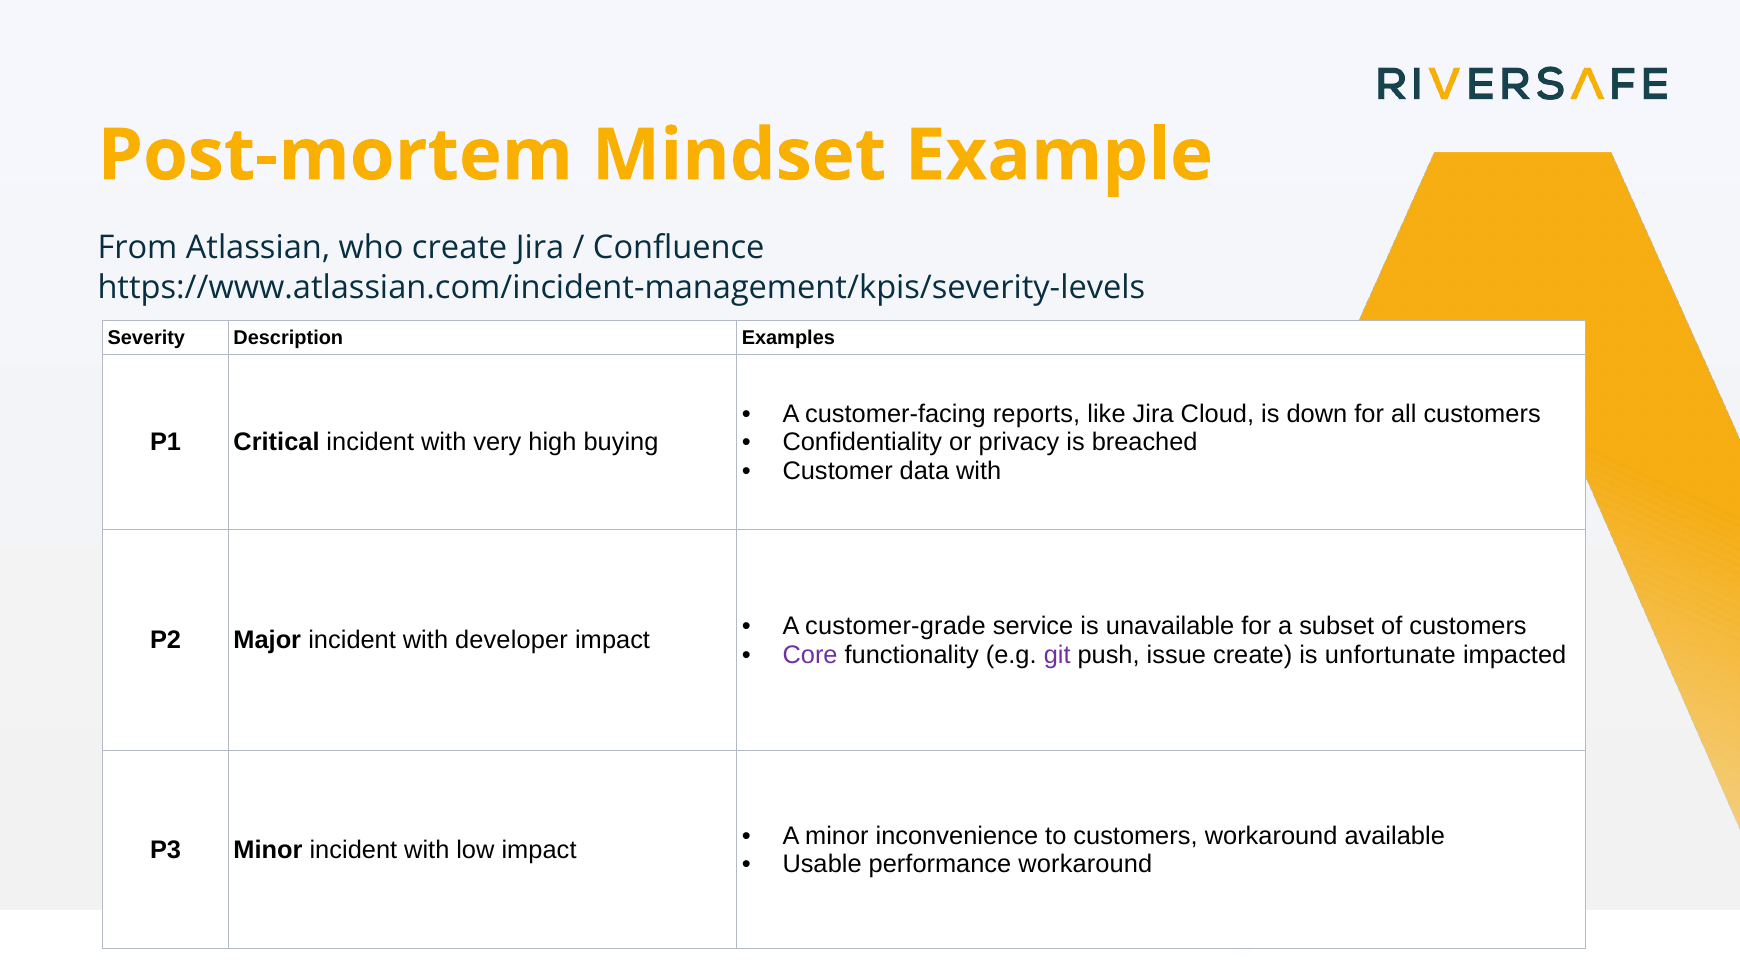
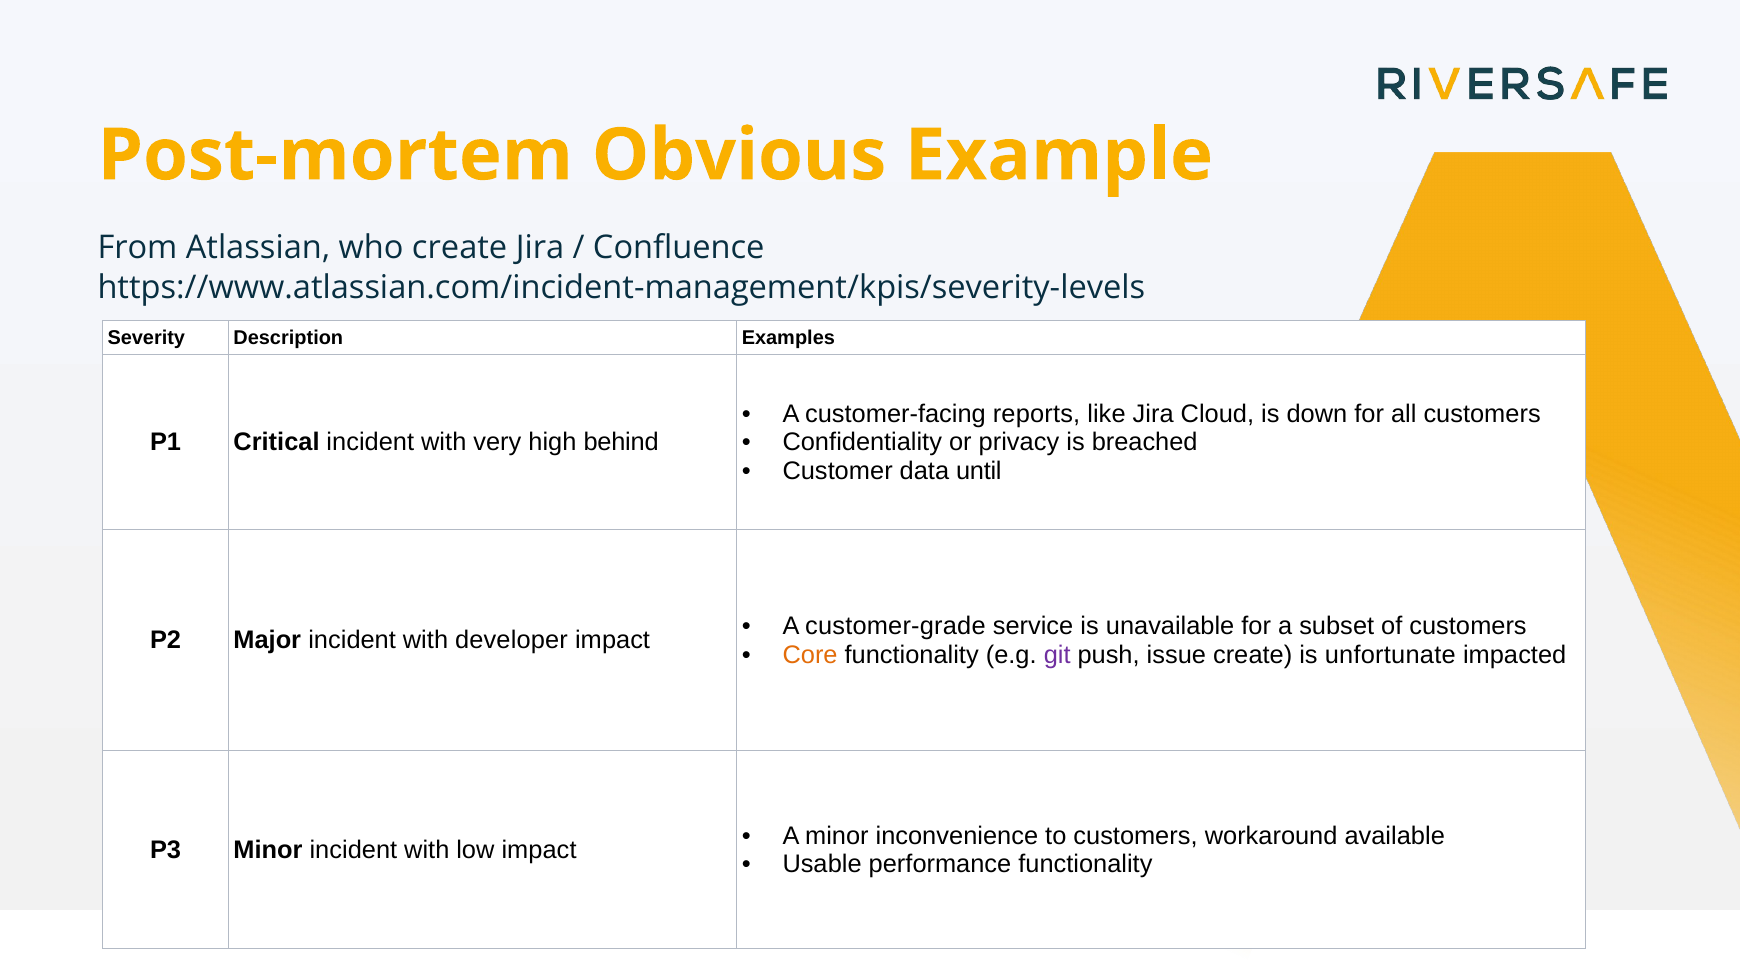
Mindset: Mindset -> Obvious (739, 155)
buying: buying -> behind (621, 442)
data with: with -> until (979, 471)
Core colour: purple -> orange (810, 655)
performance workaround: workaround -> functionality (1085, 864)
